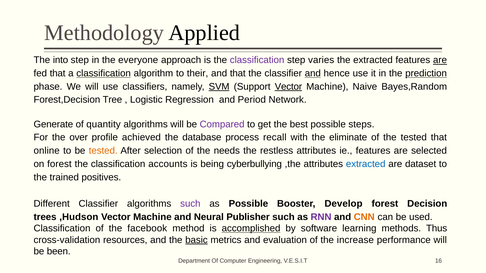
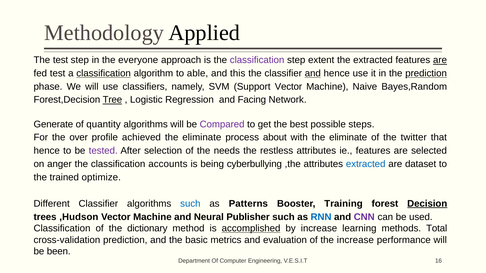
The into: into -> test (61, 60)
varies: varies -> extent (321, 60)
fed that: that -> test (58, 73)
their: their -> able (198, 73)
and that: that -> this (238, 73)
SVM underline: present -> none (219, 87)
Vector underline: present -> none (288, 87)
Tree underline: none -> present (112, 100)
Period: Period -> Facing (252, 100)
database: database -> eliminate (202, 138)
recall: recall -> about (275, 138)
the tested: tested -> twitter (414, 138)
online: online -> hence (47, 151)
tested colour: orange -> purple (103, 151)
on forest: forest -> anger (59, 164)
positives: positives -> optimize (101, 177)
such colour: purple -> blue (190, 204)
as Possible: Possible -> Patterns (248, 204)
Develop: Develop -> Training (343, 204)
Decision underline: none -> present (427, 204)
RNN colour: purple -> blue (321, 217)
CNN colour: orange -> purple (364, 217)
facebook: facebook -> dictionary (147, 229)
by software: software -> increase (319, 229)
Thus: Thus -> Total (437, 229)
cross-validation resources: resources -> prediction (125, 240)
basic underline: present -> none (196, 240)
